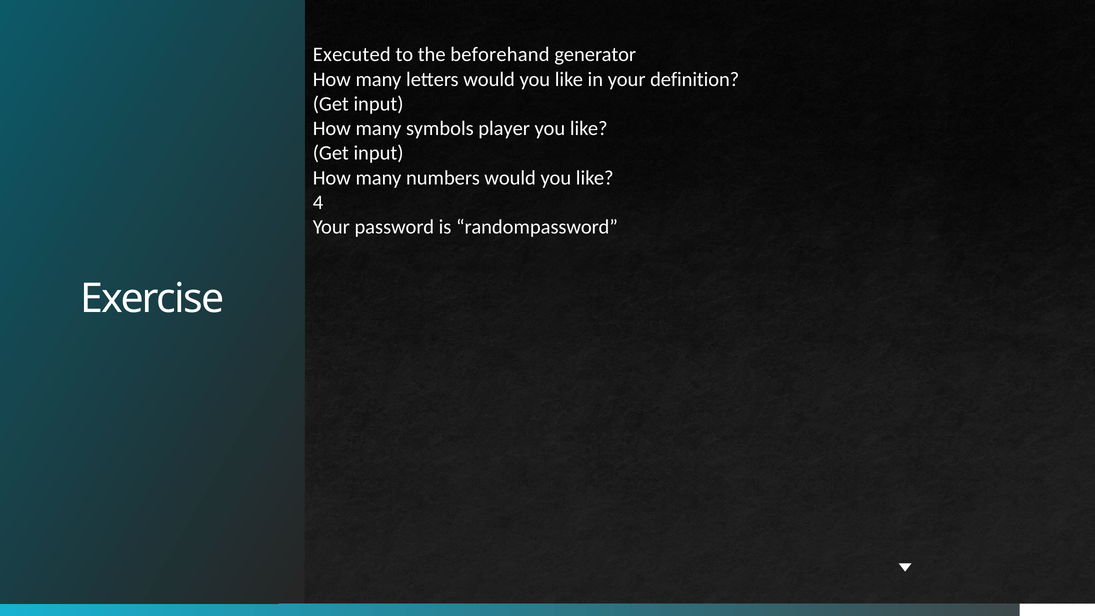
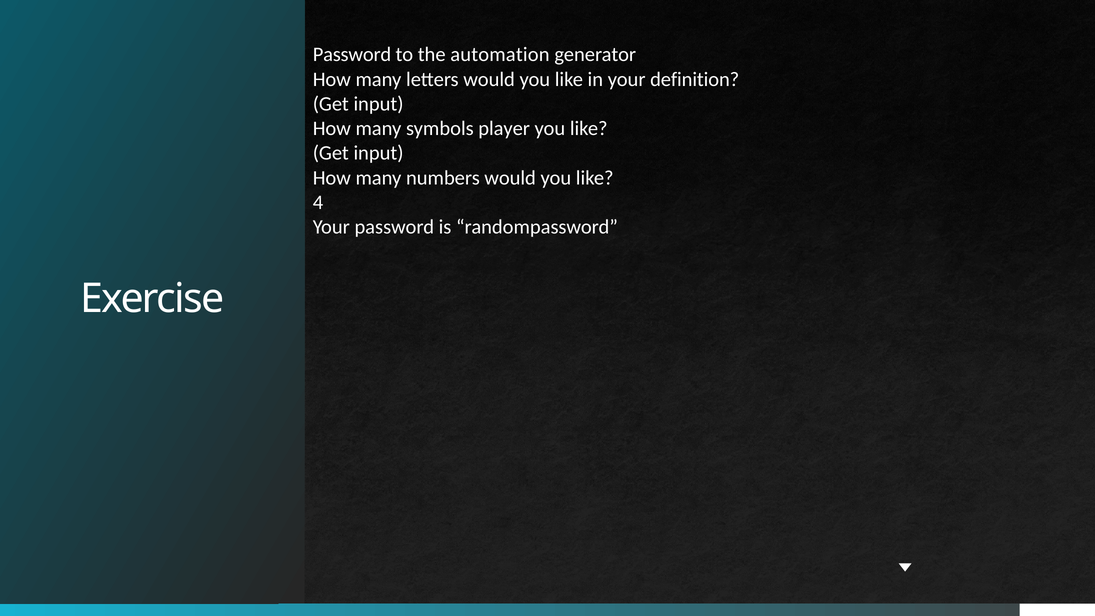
Executed: Executed -> Password (352, 55)
beforehand: beforehand -> automation (500, 55)
